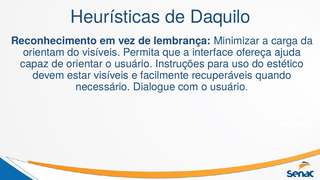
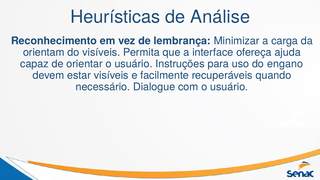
Daquilo: Daquilo -> Análise (220, 17)
estético: estético -> engano (285, 64)
